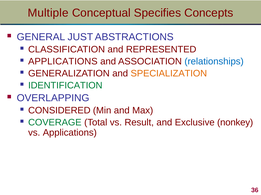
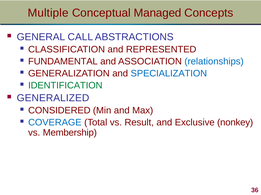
Specifies: Specifies -> Managed (158, 13)
JUST: JUST -> CALL (80, 37)
APPLICATIONS: APPLICATIONS -> FUNDAMENTAL (63, 62)
SPECIALIZATION colour: orange -> blue (169, 74)
OVERLAPPING: OVERLAPPING -> GENERALIZED (53, 98)
COVERAGE colour: green -> blue (55, 123)
vs Applications: Applications -> Membership (70, 133)
